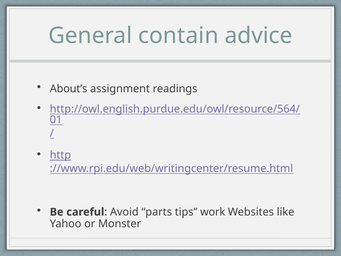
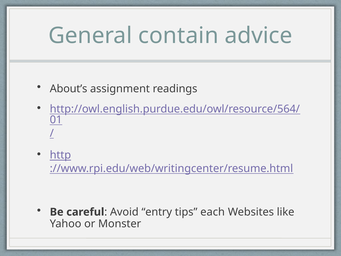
parts: parts -> entry (157, 212)
work: work -> each (213, 212)
